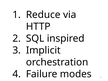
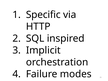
Reduce: Reduce -> Specific (43, 15)
